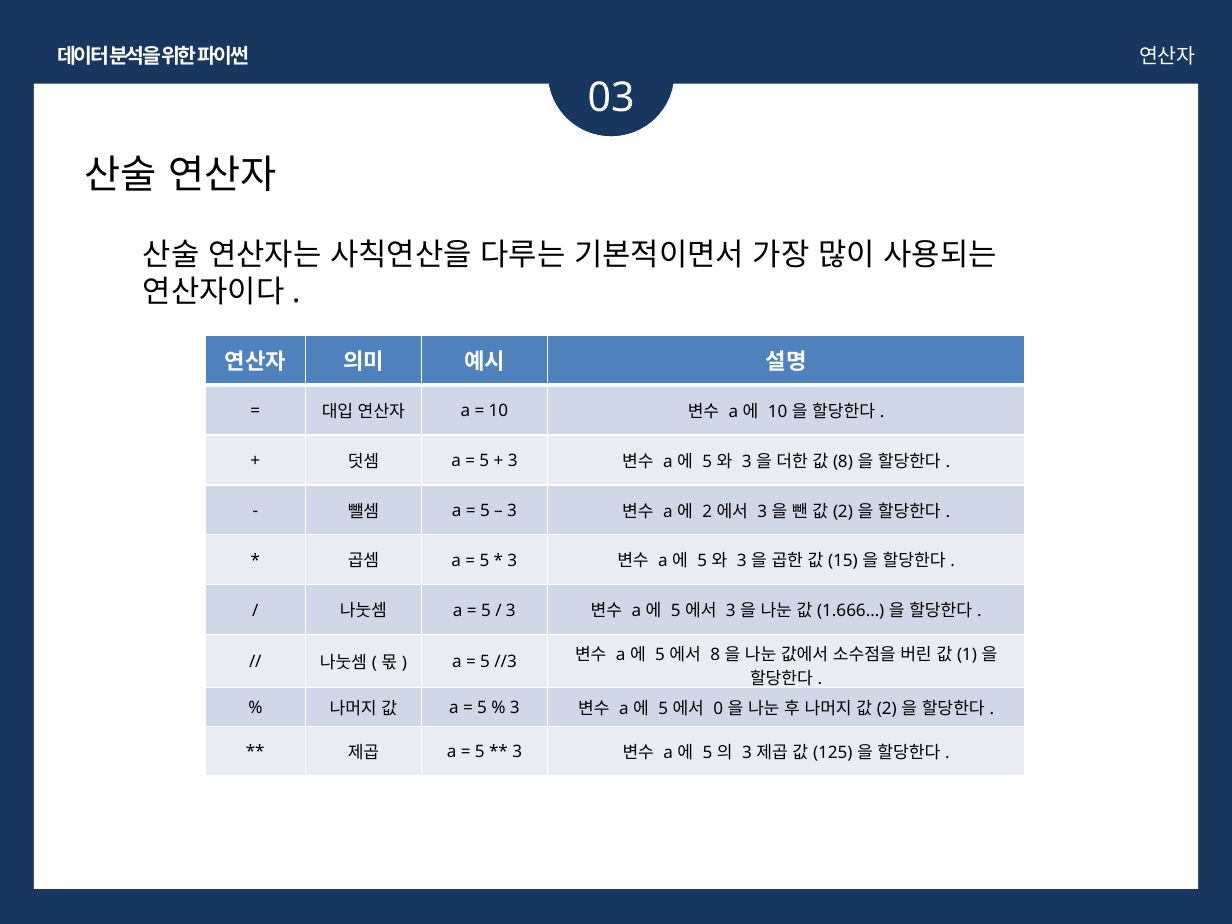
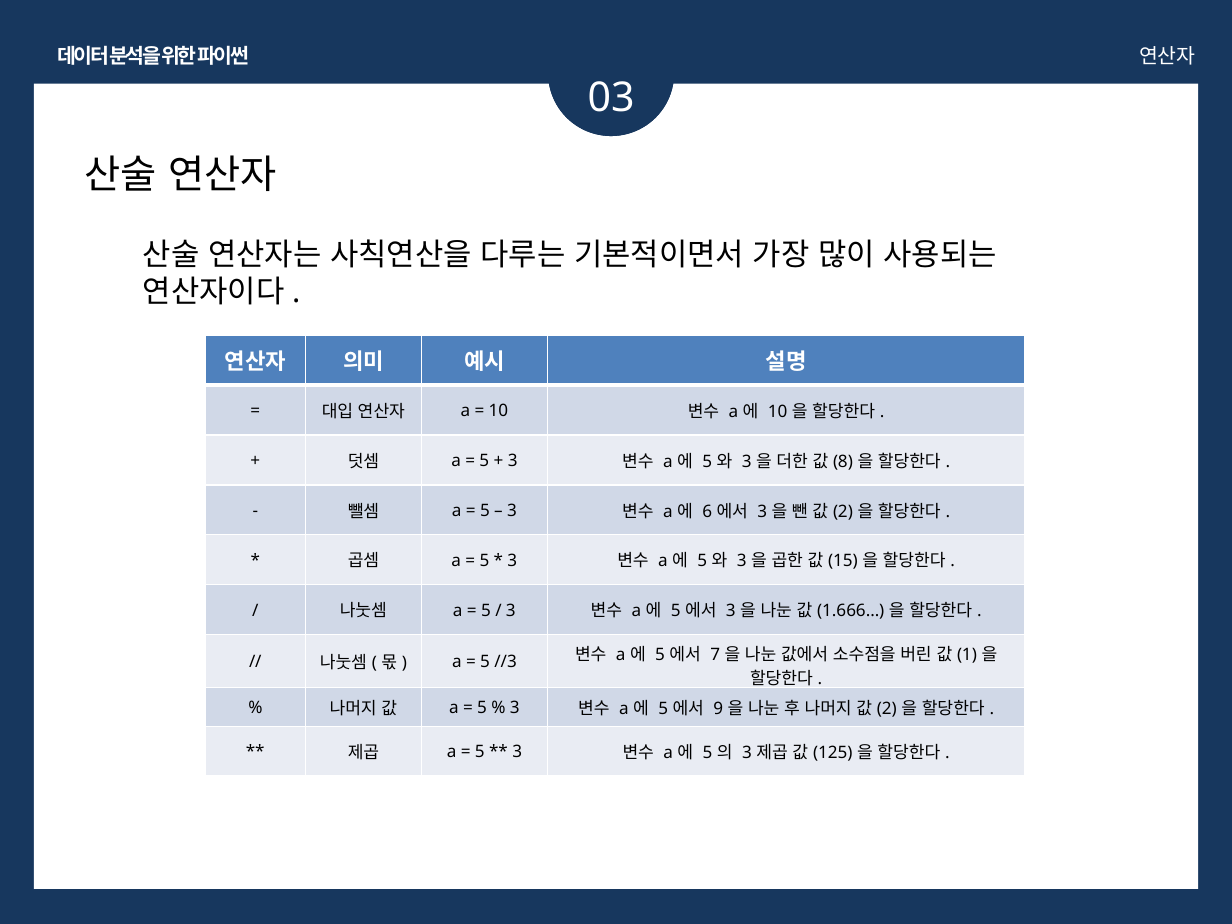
2: 2 -> 6 (707, 511)
8: 8 -> 7 (715, 654)
0: 0 -> 9 (718, 709)
